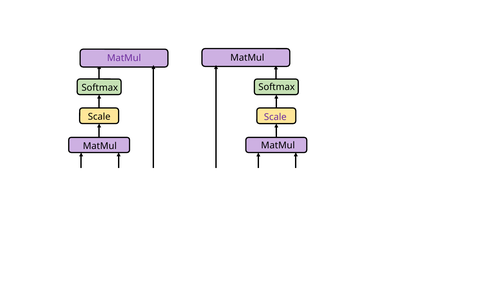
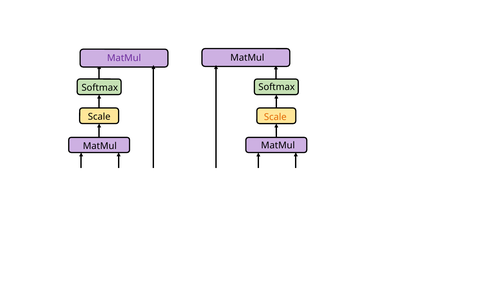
Scale colour: purple -> orange (275, 117)
